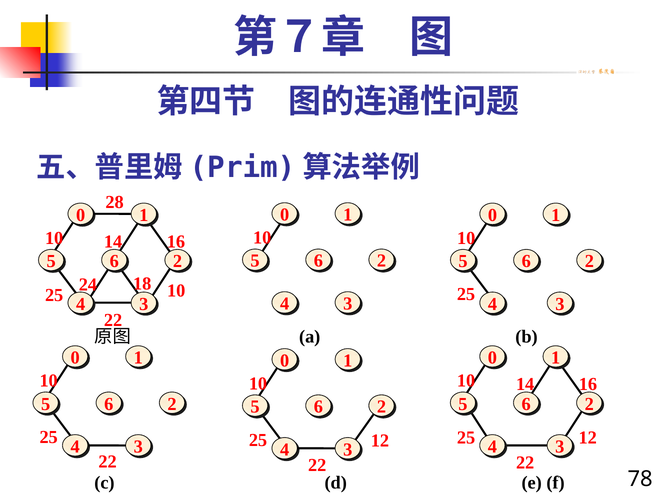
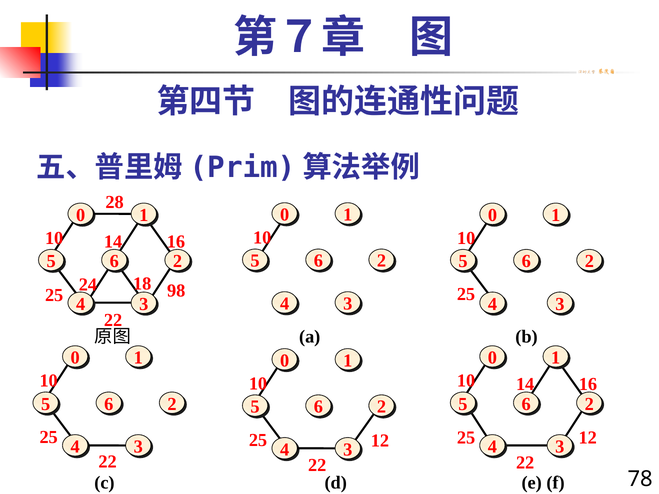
18 10: 10 -> 98 (176, 291)
